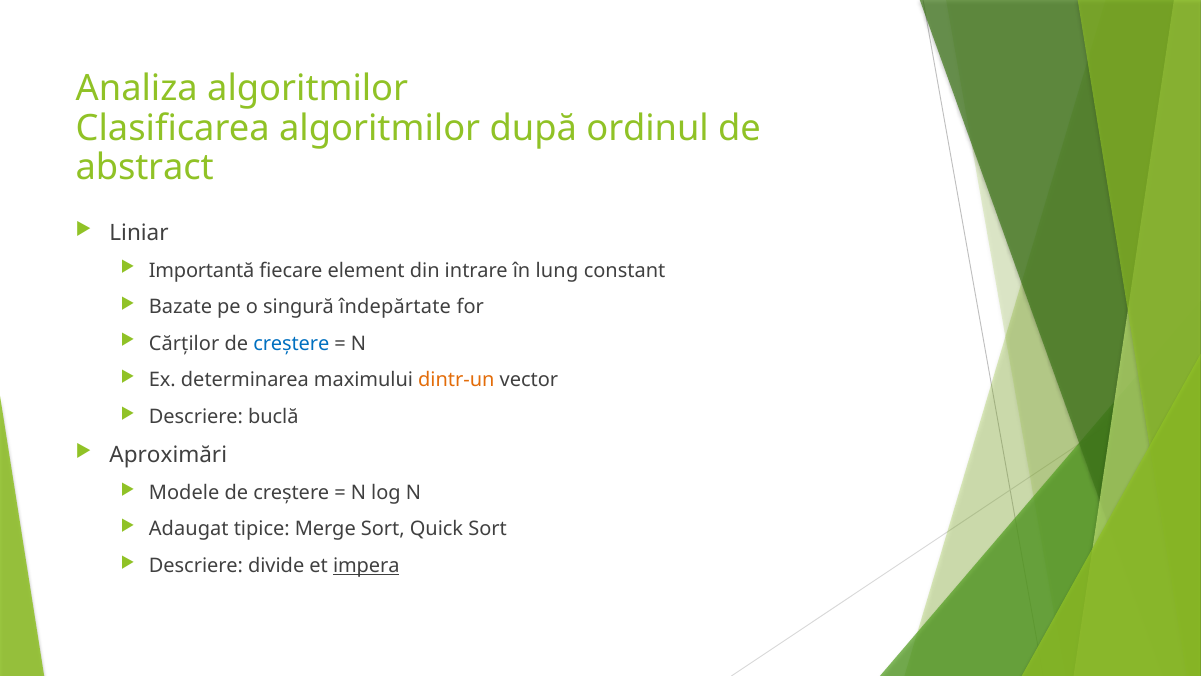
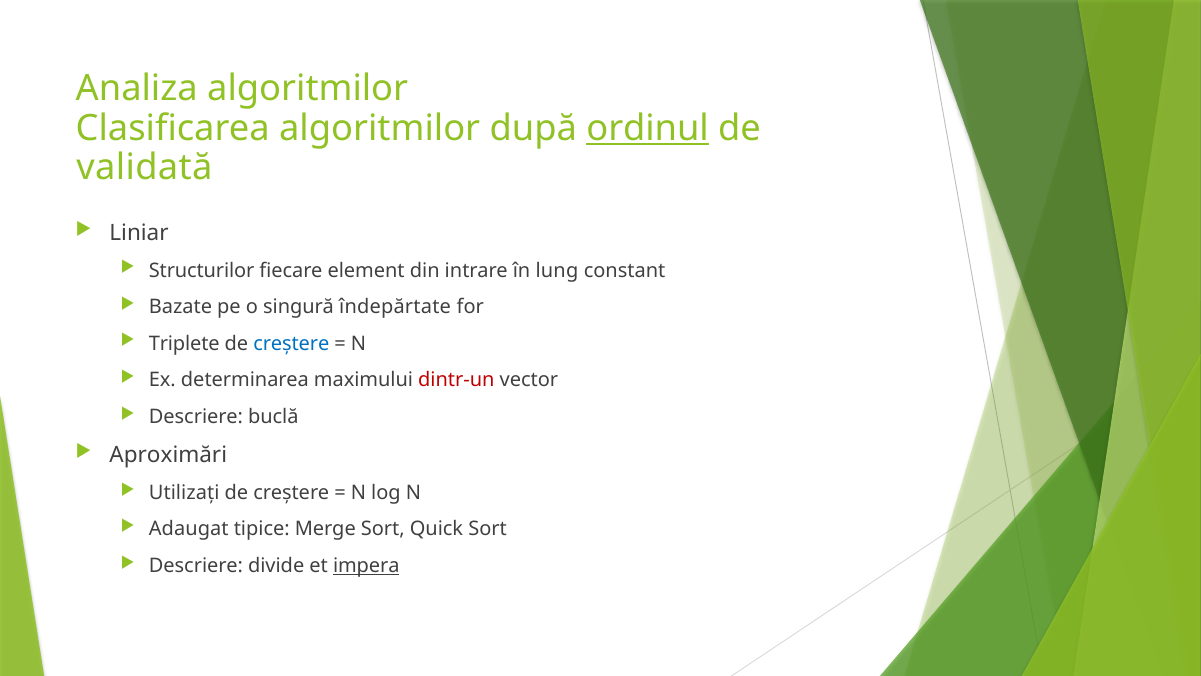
ordinul underline: none -> present (648, 128)
abstract: abstract -> validată (144, 167)
Importantă: Importantă -> Structurilor (202, 270)
Cărților: Cărților -> Triplete (184, 343)
dintr-un colour: orange -> red (456, 380)
Modele: Modele -> Utilizați (184, 492)
